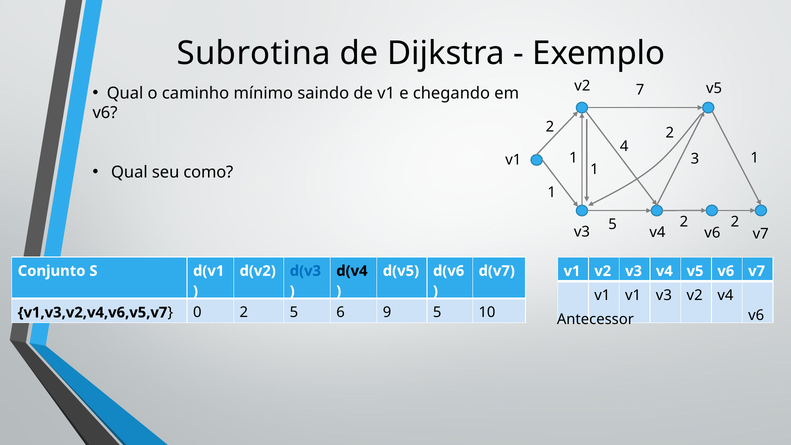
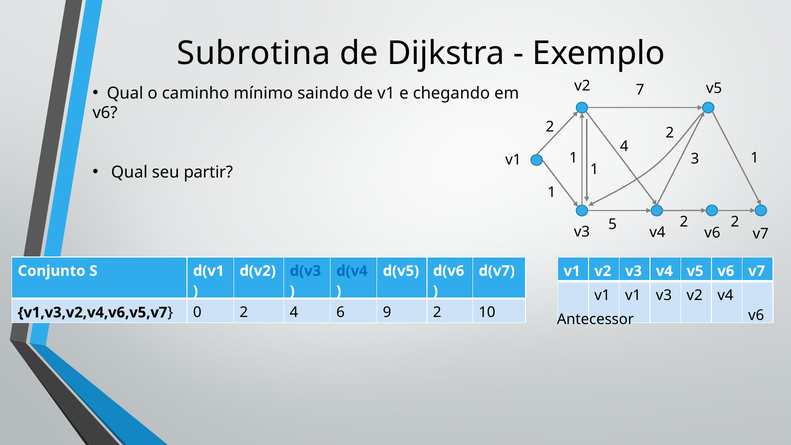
como: como -> partir (208, 172)
d(v4 colour: black -> blue (352, 271)
2 5: 5 -> 4 (294, 312)
9 5: 5 -> 2 (437, 312)
